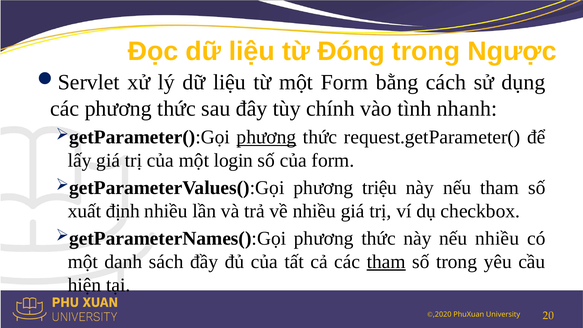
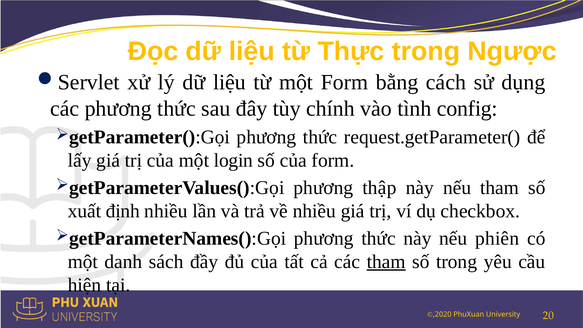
Đóng: Đóng -> Thực (351, 51)
nhanh: nhanh -> config (467, 109)
phương underline: present -> none (266, 137)
triệu: triệu -> thập (379, 188)
nếu nhiều: nhiều -> phiên (497, 238)
